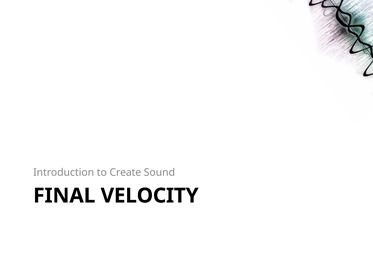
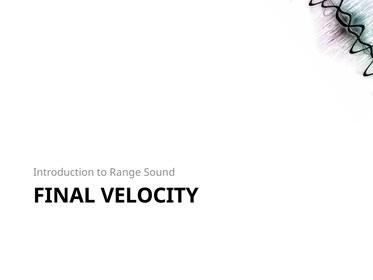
Create: Create -> Range (125, 172)
